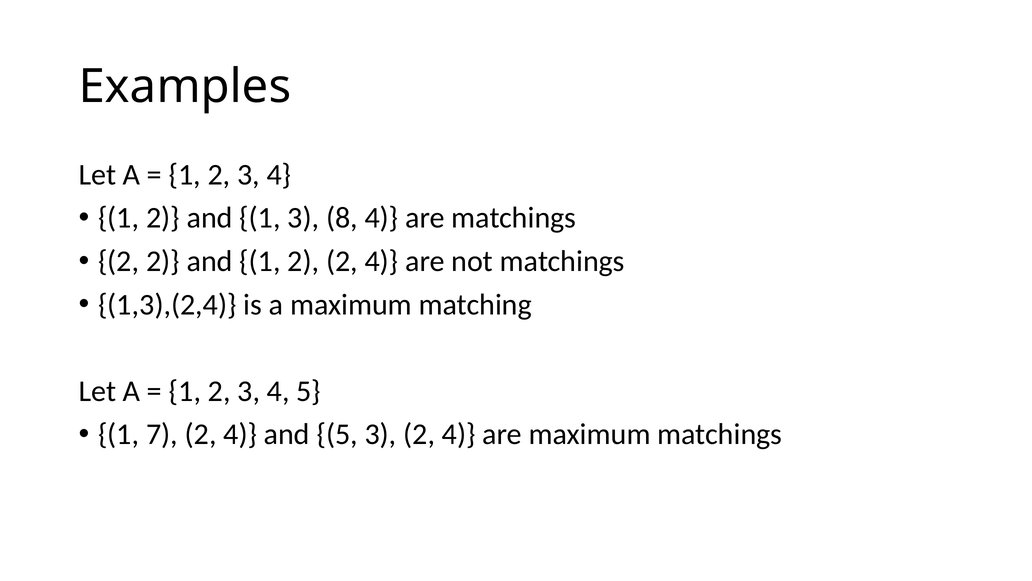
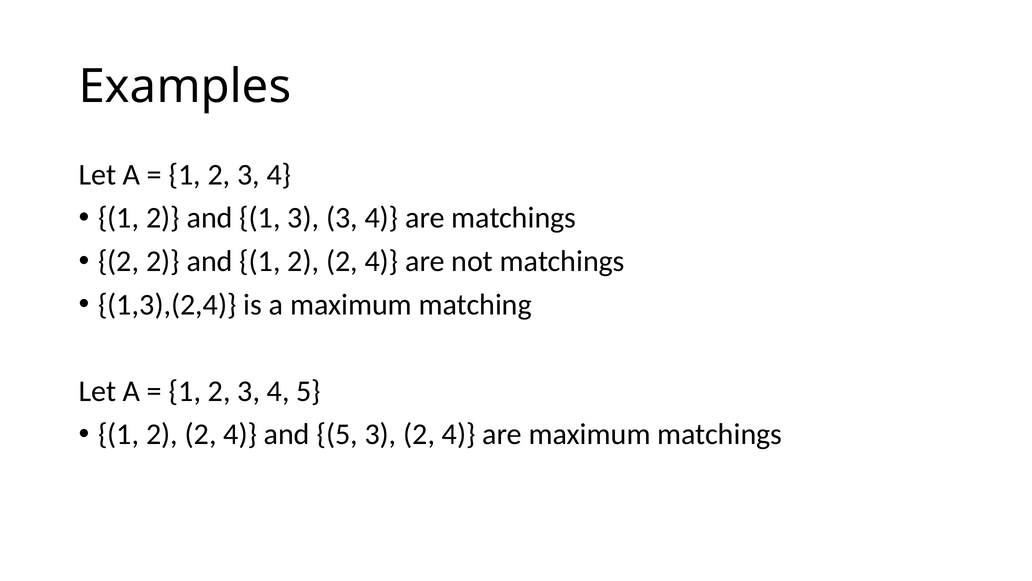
3 8: 8 -> 3 (342, 218)
7: 7 -> 2 (162, 434)
